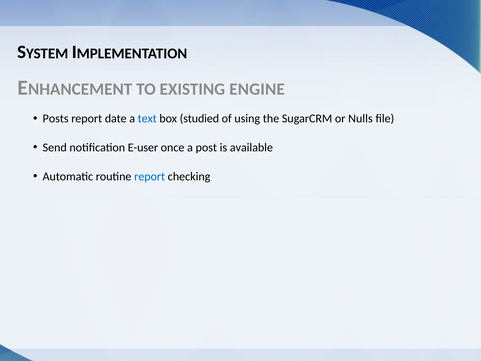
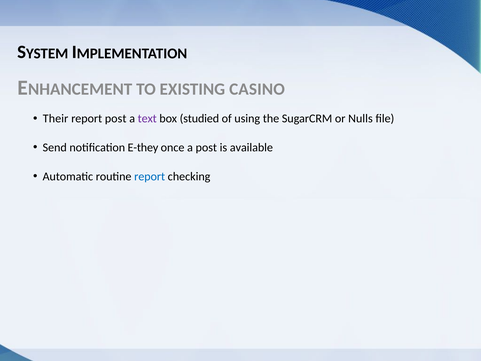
ENGINE: ENGINE -> CASINO (257, 89)
Posts: Posts -> Their (56, 119)
report date: date -> post (116, 119)
text colour: blue -> purple (147, 119)
E-user: E-user -> E-they (143, 147)
